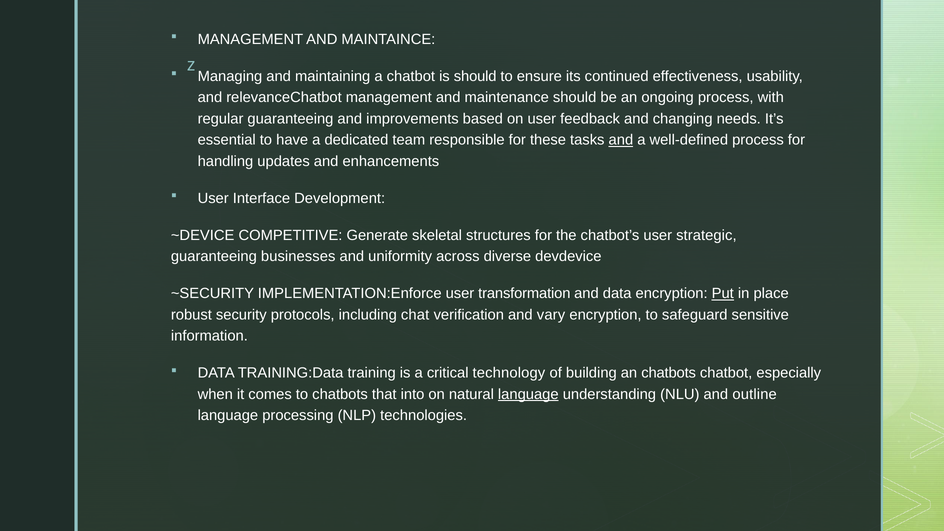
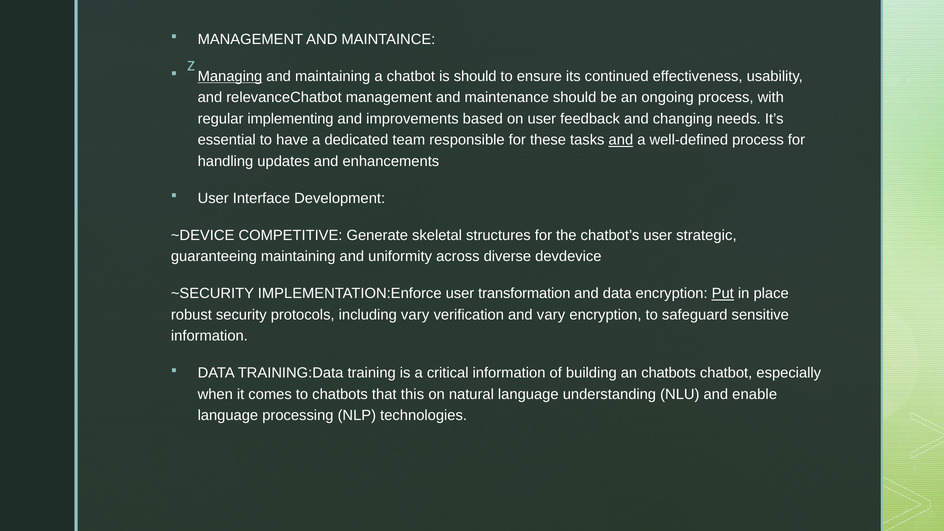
Managing underline: none -> present (230, 76)
regular guaranteeing: guaranteeing -> implementing (291, 119)
guaranteeing businesses: businesses -> maintaining (298, 257)
including chat: chat -> vary (415, 315)
critical technology: technology -> information (509, 373)
into: into -> this (412, 394)
language underline: present -> none (528, 394)
outline: outline -> enable (755, 394)
